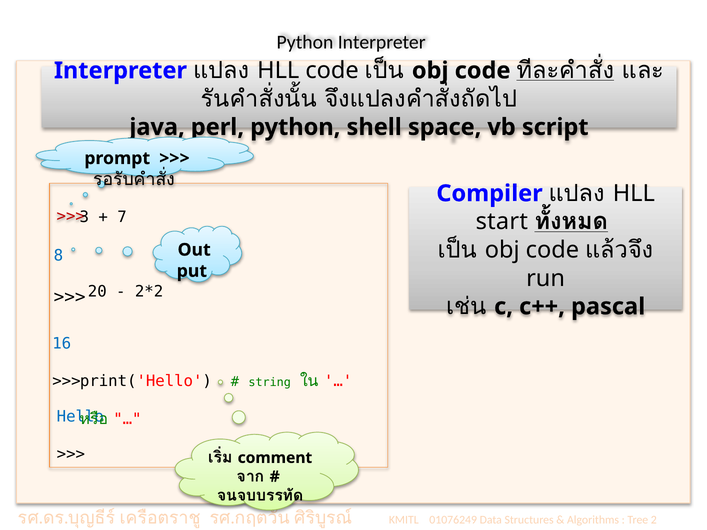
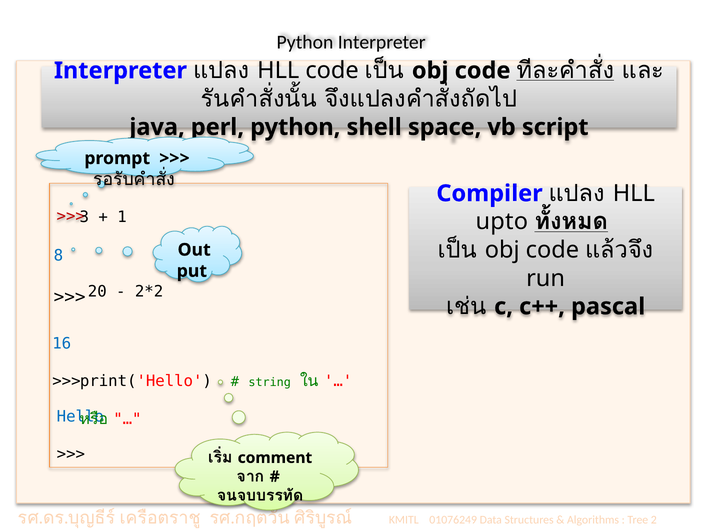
7: 7 -> 1 (122, 217)
start: start -> upto (502, 222)
